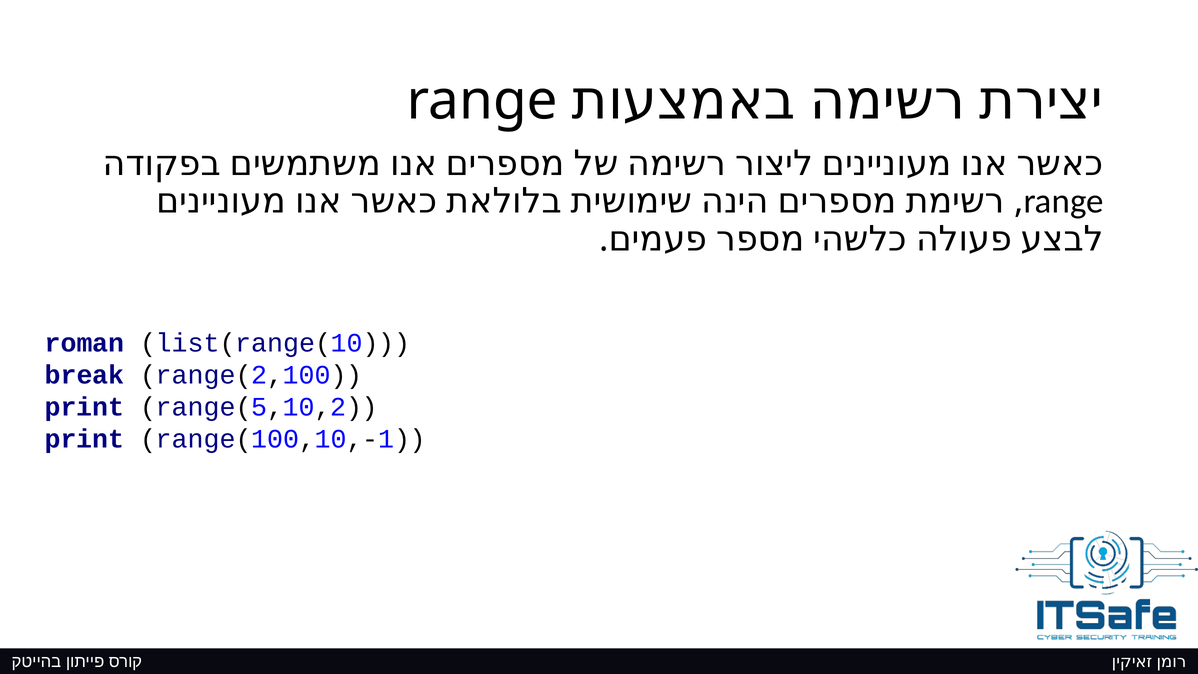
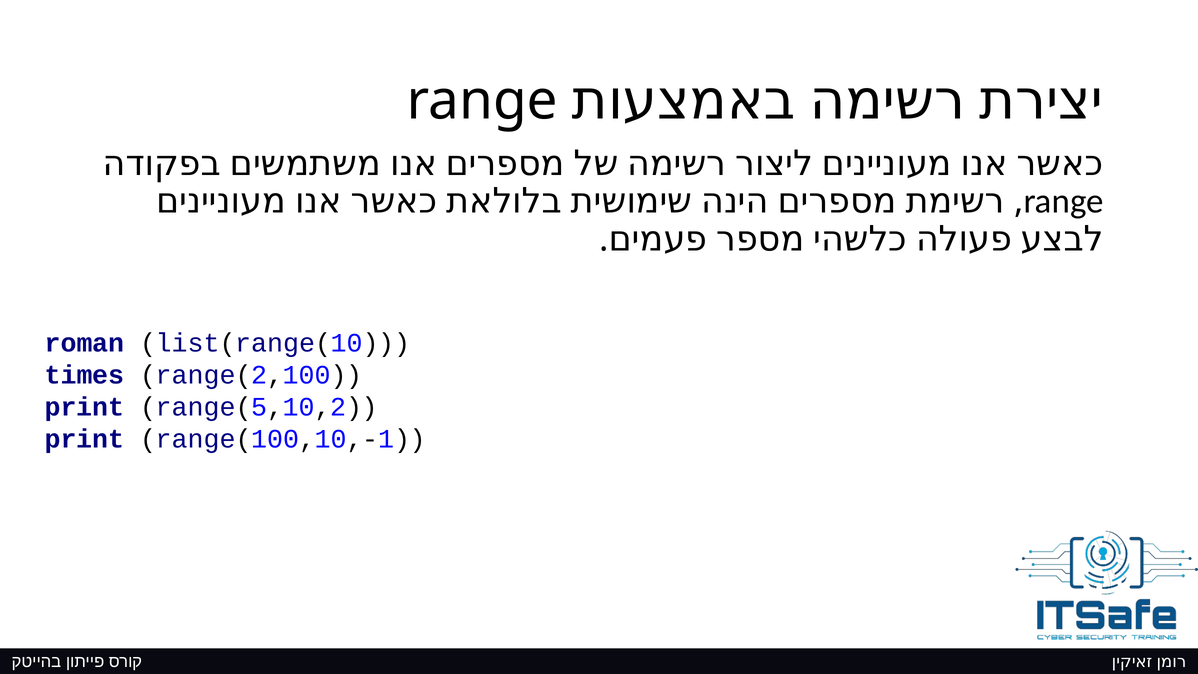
break: break -> times (85, 375)
